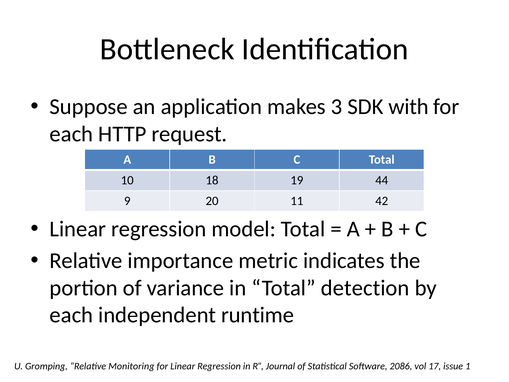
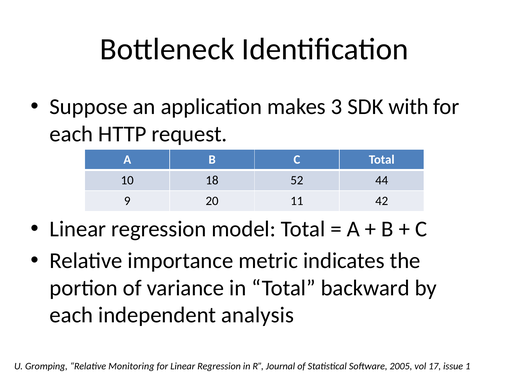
19: 19 -> 52 (297, 180)
detection: detection -> backward (365, 288)
runtime: runtime -> analysis (257, 315)
2086: 2086 -> 2005 (401, 366)
